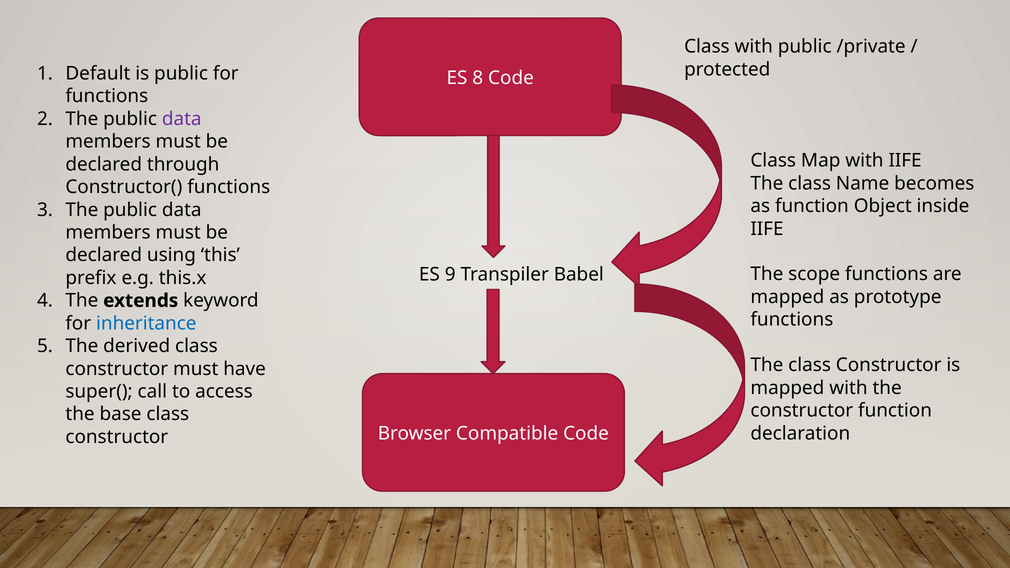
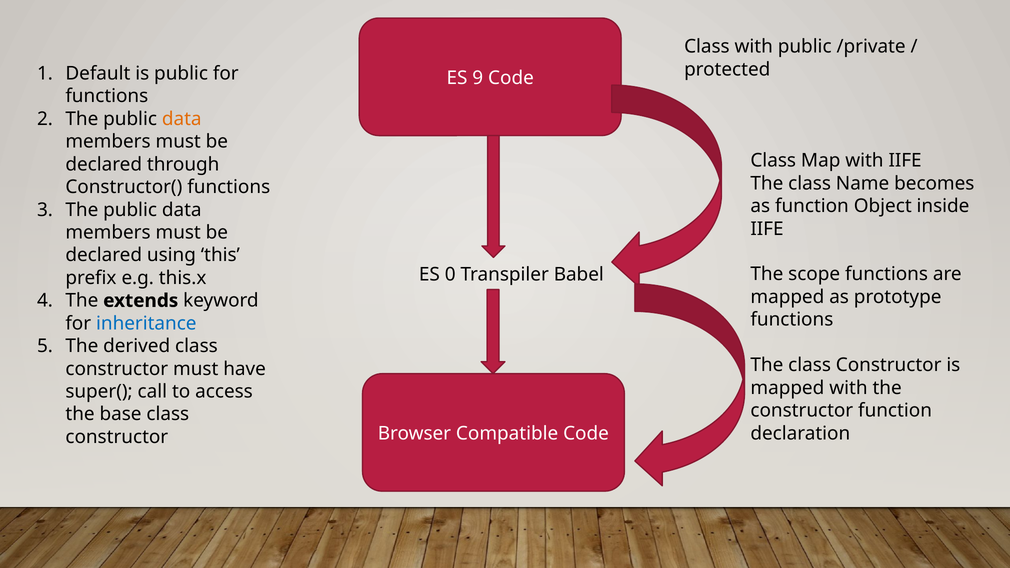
8: 8 -> 9 (478, 78)
data colour: purple -> orange (182, 119)
9: 9 -> 0 (450, 275)
